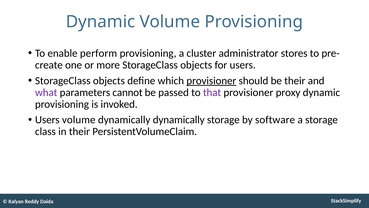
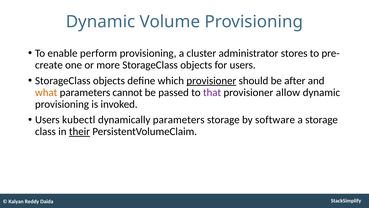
be their: their -> after (295, 80)
what colour: purple -> orange (46, 92)
proxy: proxy -> allow (288, 92)
Users volume: volume -> kubectl (79, 120)
dynamically dynamically: dynamically -> parameters (179, 120)
their underline: none -> present (79, 131)
